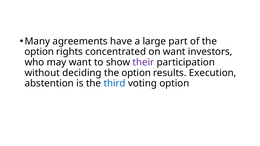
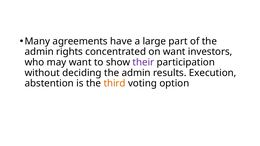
option: option -> admin (39, 52)
deciding the option: option -> admin (136, 73)
third colour: blue -> orange (115, 83)
